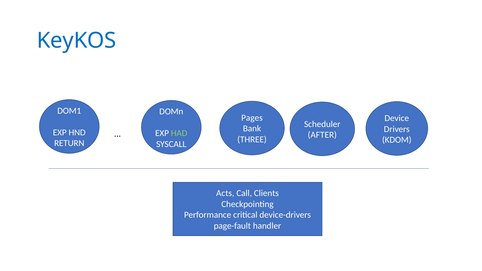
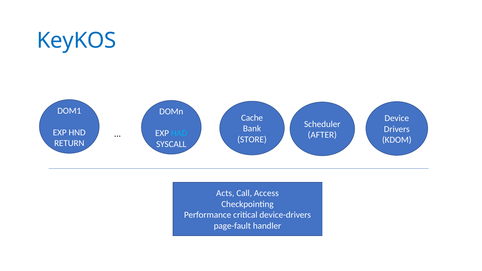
Pages: Pages -> Cache (252, 118)
HAD colour: light green -> light blue (179, 133)
THREE: THREE -> STORE (252, 140)
Clients: Clients -> Access (266, 193)
